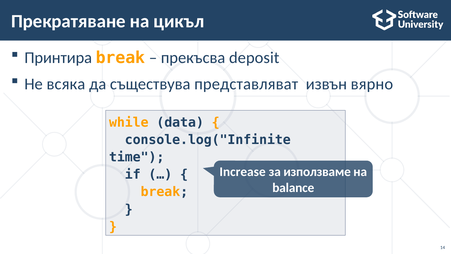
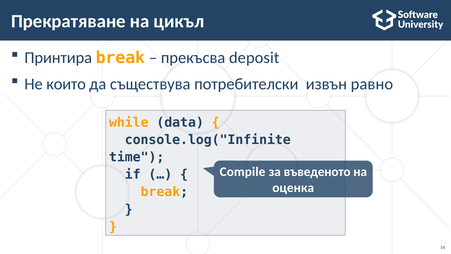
всяка: всяка -> които (66, 84)
представляват: представляват -> потребителски (246, 84)
вярно: вярно -> равно (372, 84)
Increase: Increase -> Compile (243, 172)
използваме: използваме -> въведеното (317, 172)
balance: balance -> оценка (293, 188)
